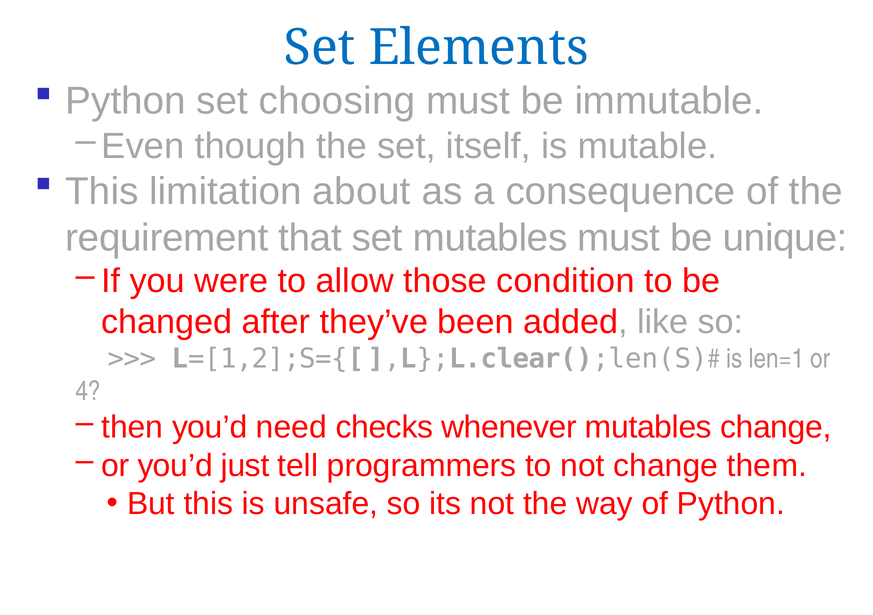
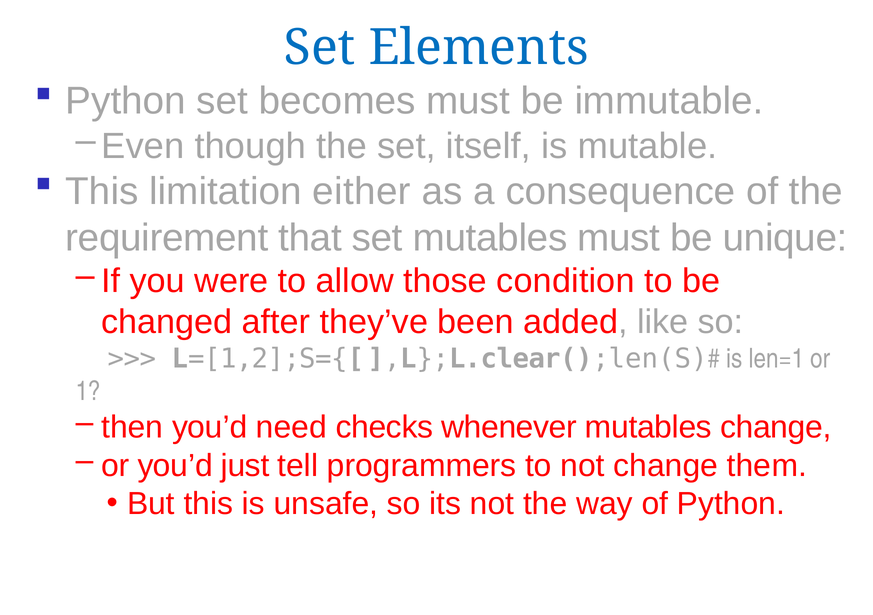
choosing: choosing -> becomes (337, 101)
about: about -> either (362, 191)
4: 4 -> 1 (88, 392)
